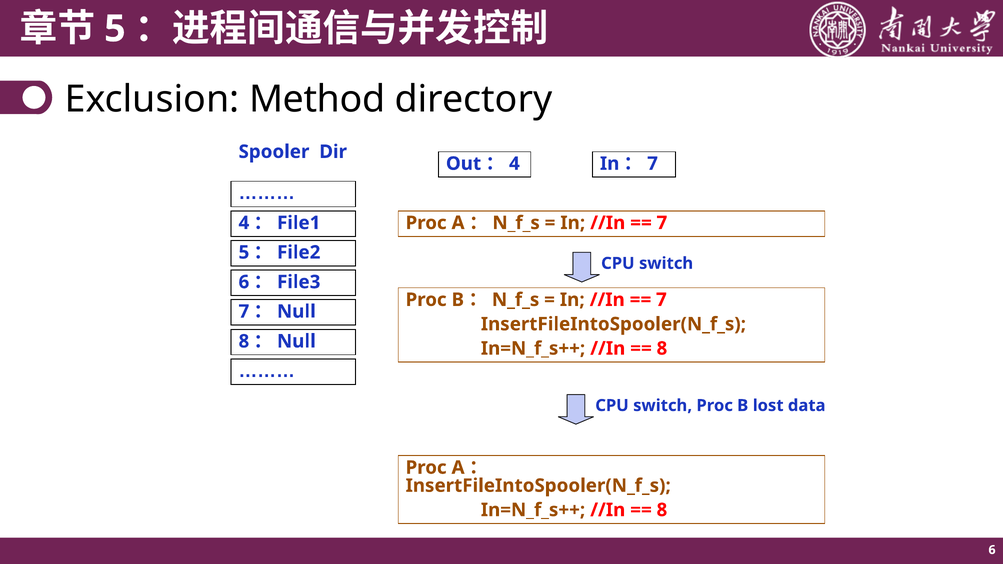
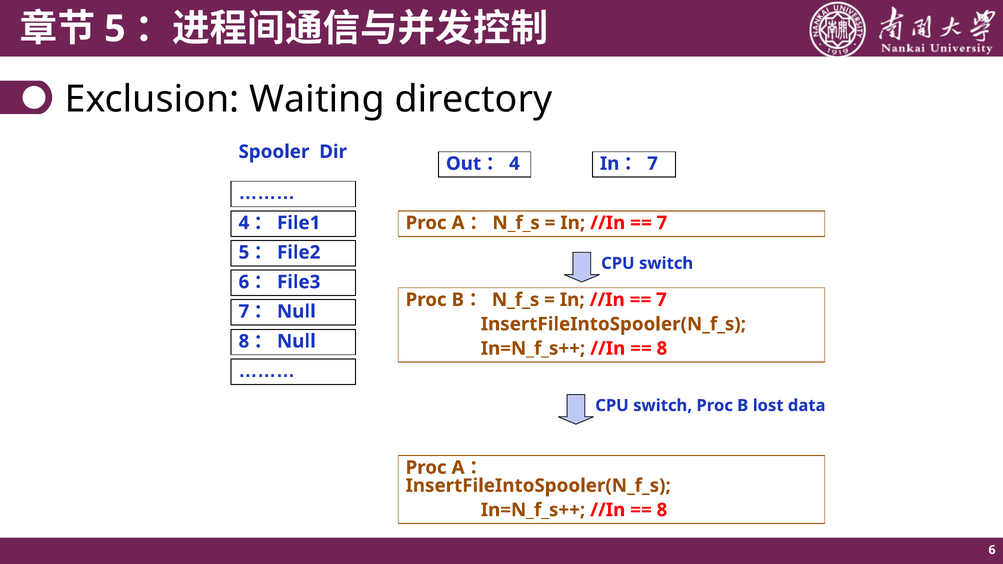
Method: Method -> Waiting (317, 99)
